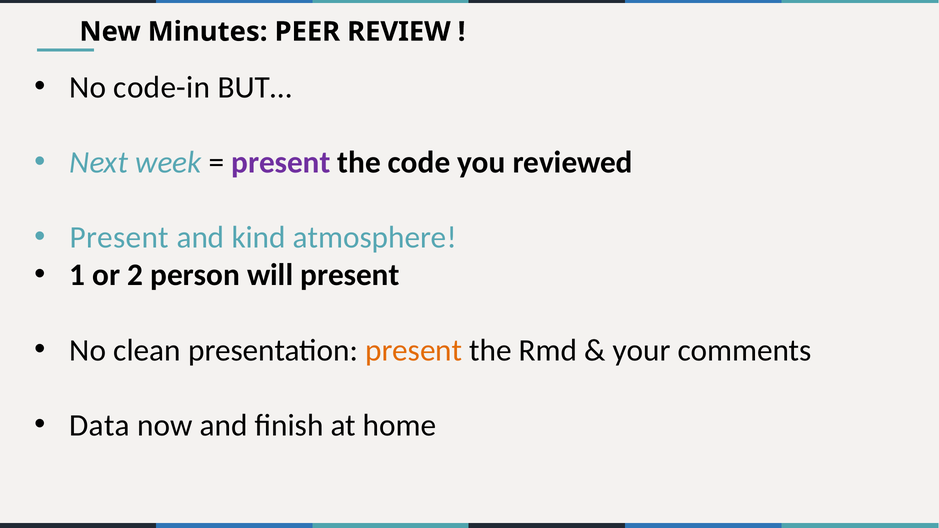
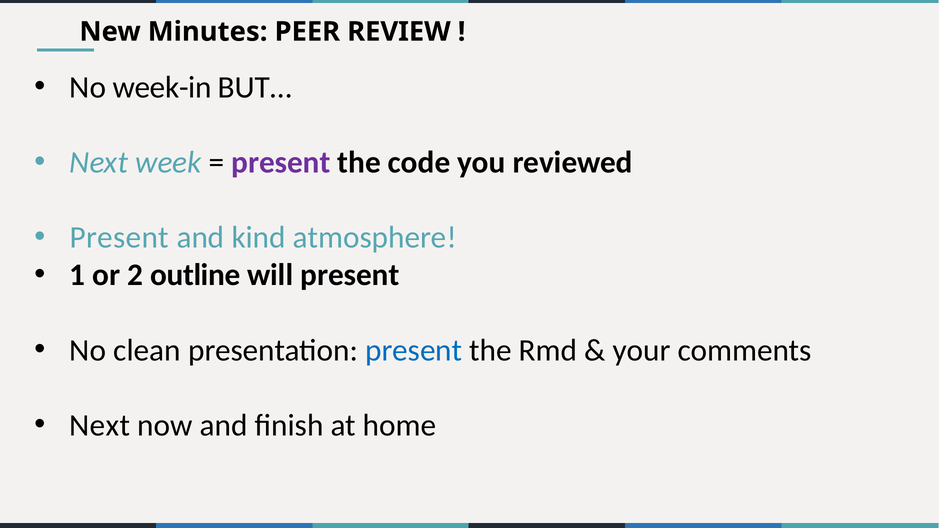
code-in: code-in -> week-in (162, 87)
person: person -> outline (195, 275)
present colour: orange -> blue (414, 350)
Data: Data -> Next (100, 425)
